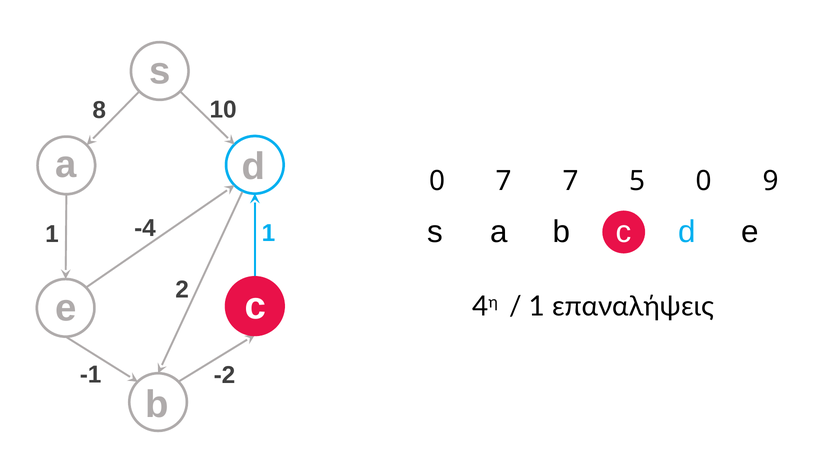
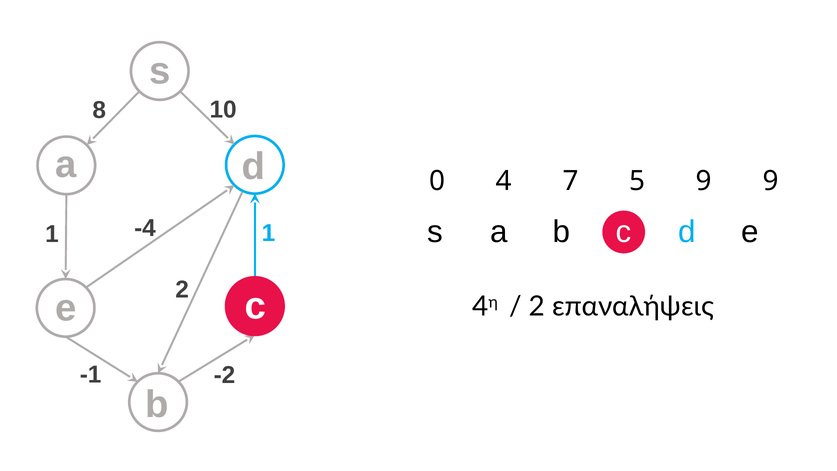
0 7: 7 -> 4 (504, 181)
5 0: 0 -> 9 (704, 181)
1: 1 -> 2 (537, 307)
